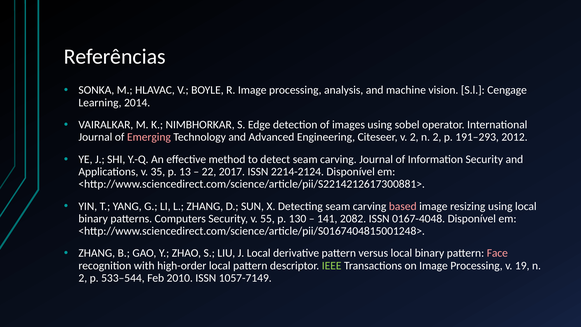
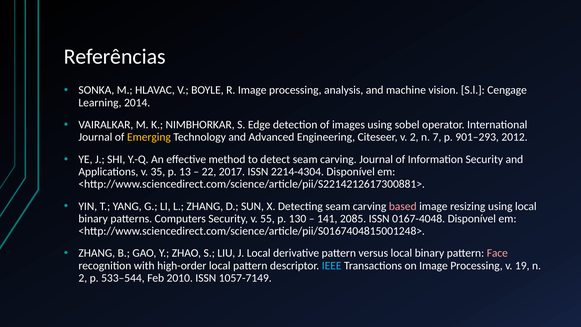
Emerging colour: pink -> yellow (149, 137)
2 n 2: 2 -> 7 (437, 137)
191–293: 191–293 -> 901–293 (477, 137)
2214-2124: 2214-2124 -> 2214-4304 (297, 172)
2082: 2082 -> 2085 (353, 219)
IEEE colour: light green -> light blue (332, 266)
